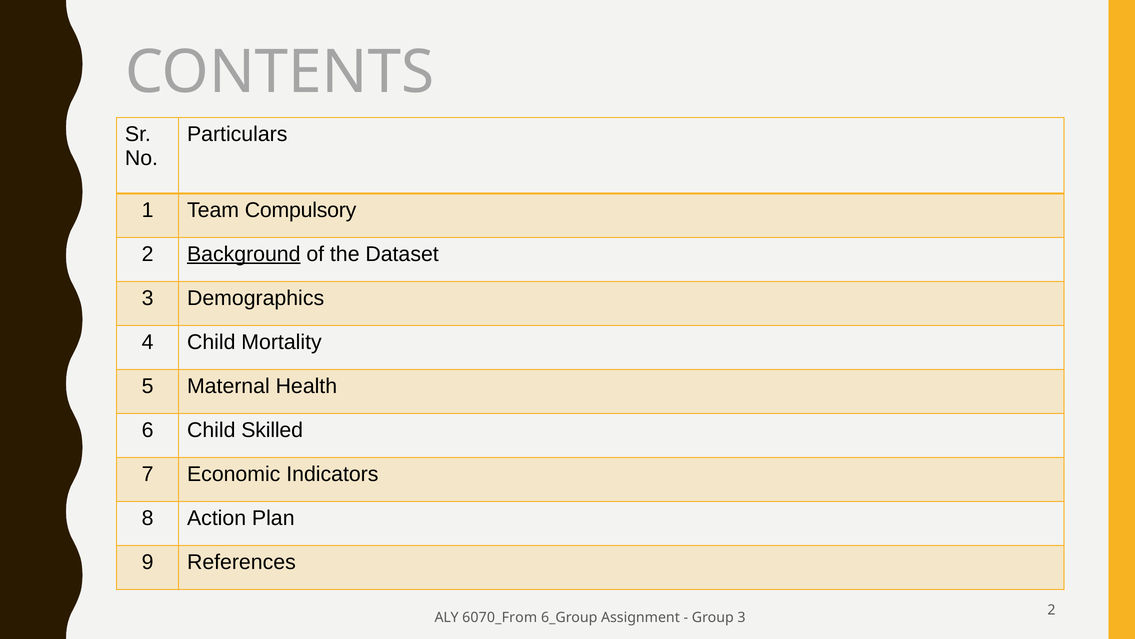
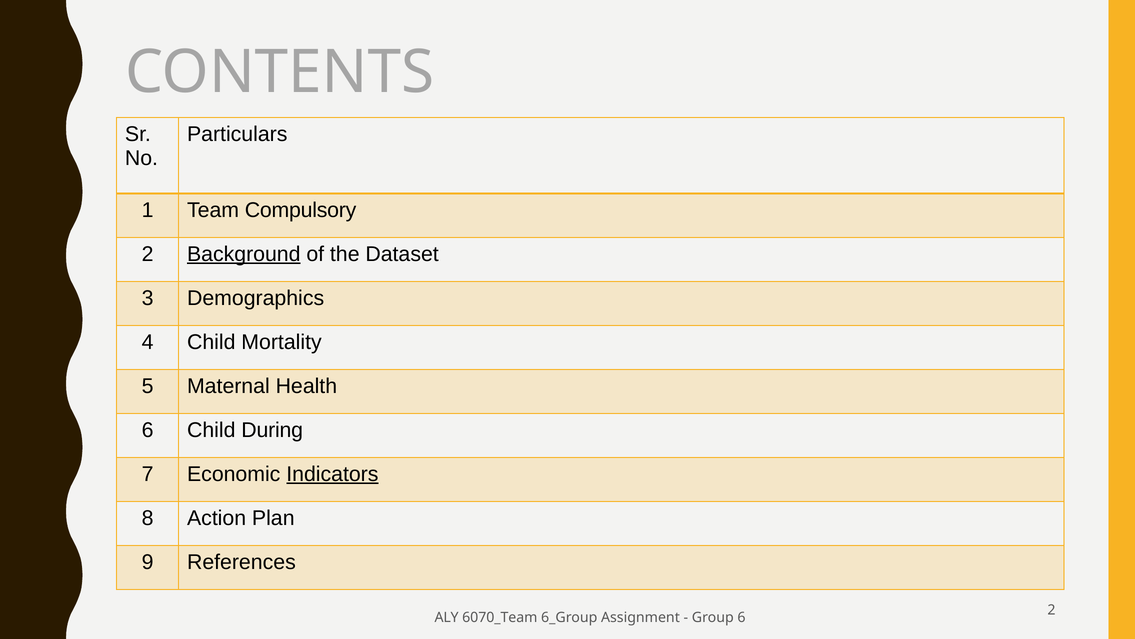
Skilled: Skilled -> During (272, 430)
Indicators underline: none -> present (332, 474)
6070_From: 6070_From -> 6070_Team (500, 617)
Group 3: 3 -> 6 (741, 617)
